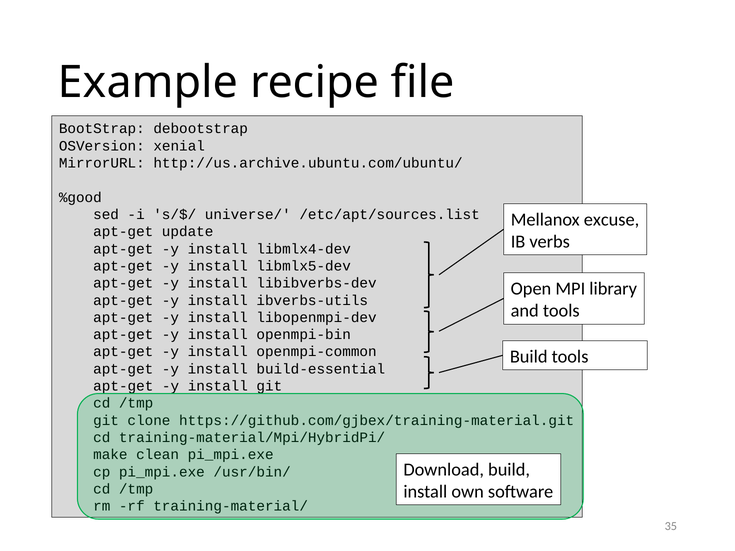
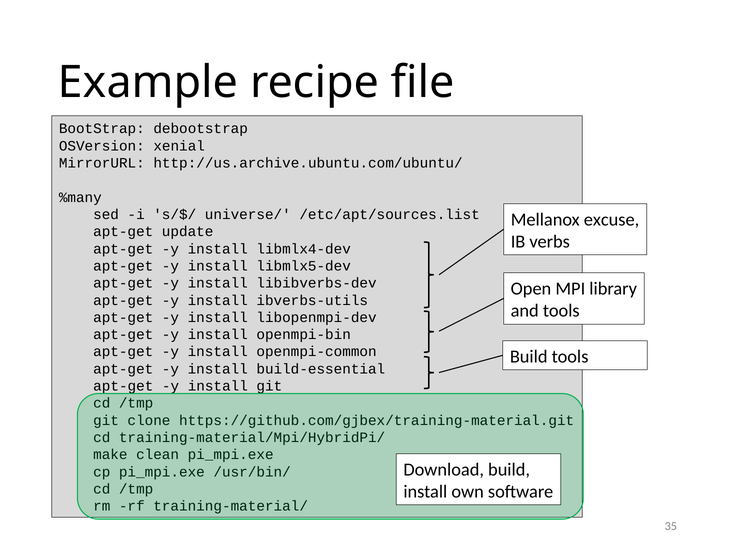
%good: %good -> %many (80, 197)
